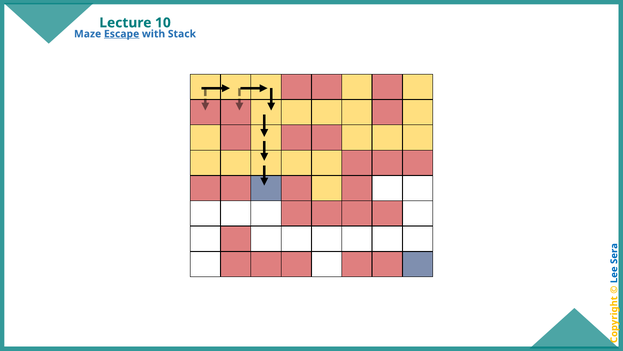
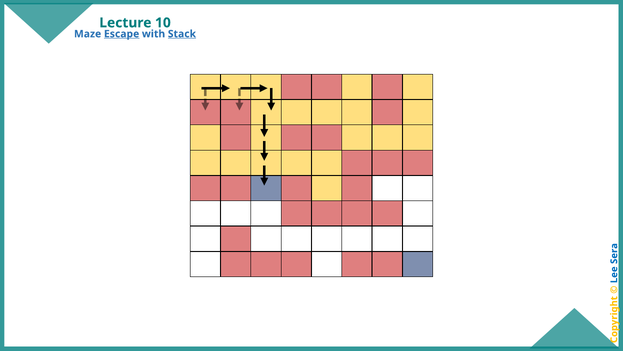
Stack underline: none -> present (182, 34)
